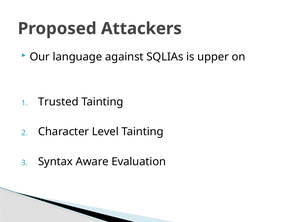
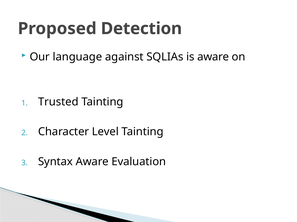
Attackers: Attackers -> Detection (141, 29)
is upper: upper -> aware (213, 57)
